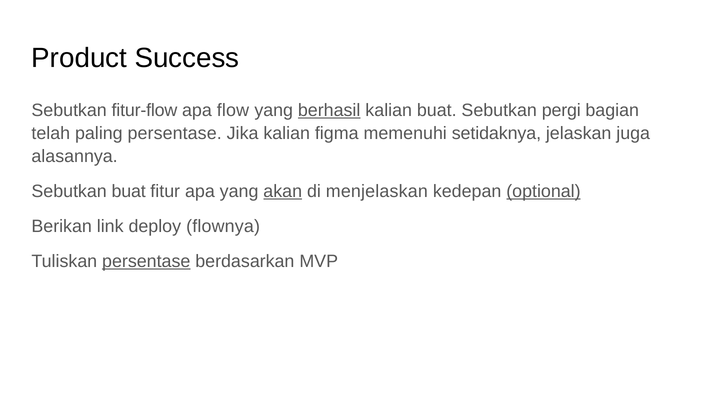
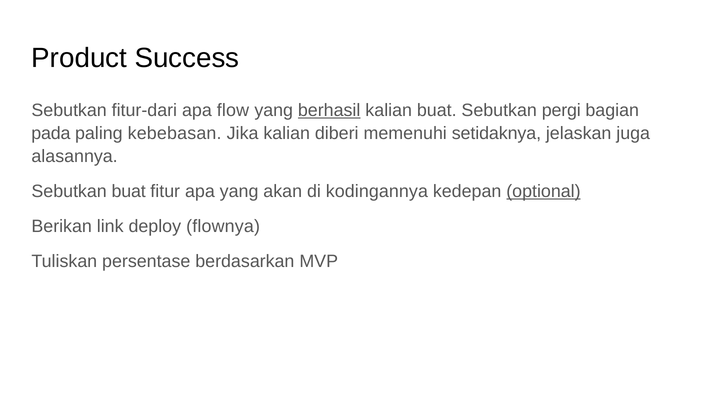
fitur-flow: fitur-flow -> fitur-dari (144, 110)
telah: telah -> pada (51, 133)
paling persentase: persentase -> kebebasan (175, 133)
figma: figma -> diberi (337, 133)
akan underline: present -> none (283, 191)
menjelaskan: menjelaskan -> kodingannya (377, 191)
persentase underline: present -> none (146, 261)
